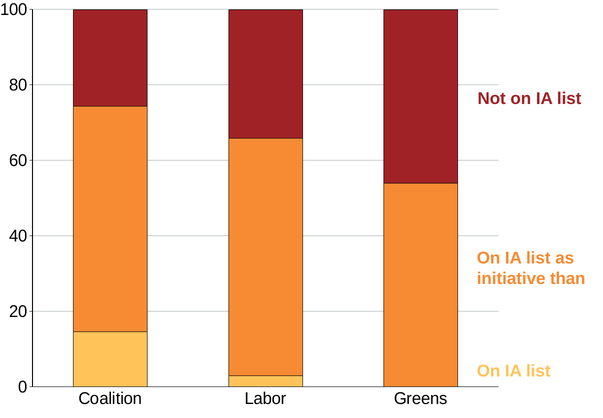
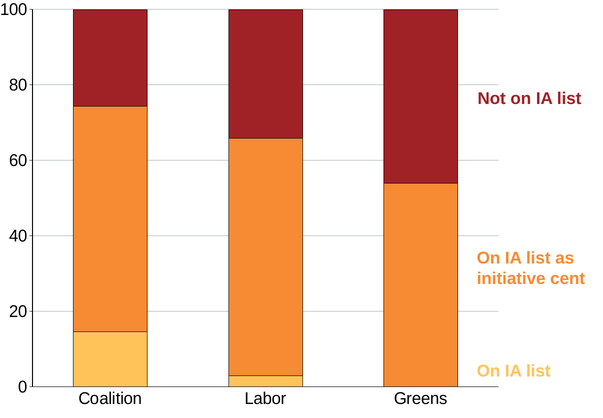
than: than -> cent (568, 278)
